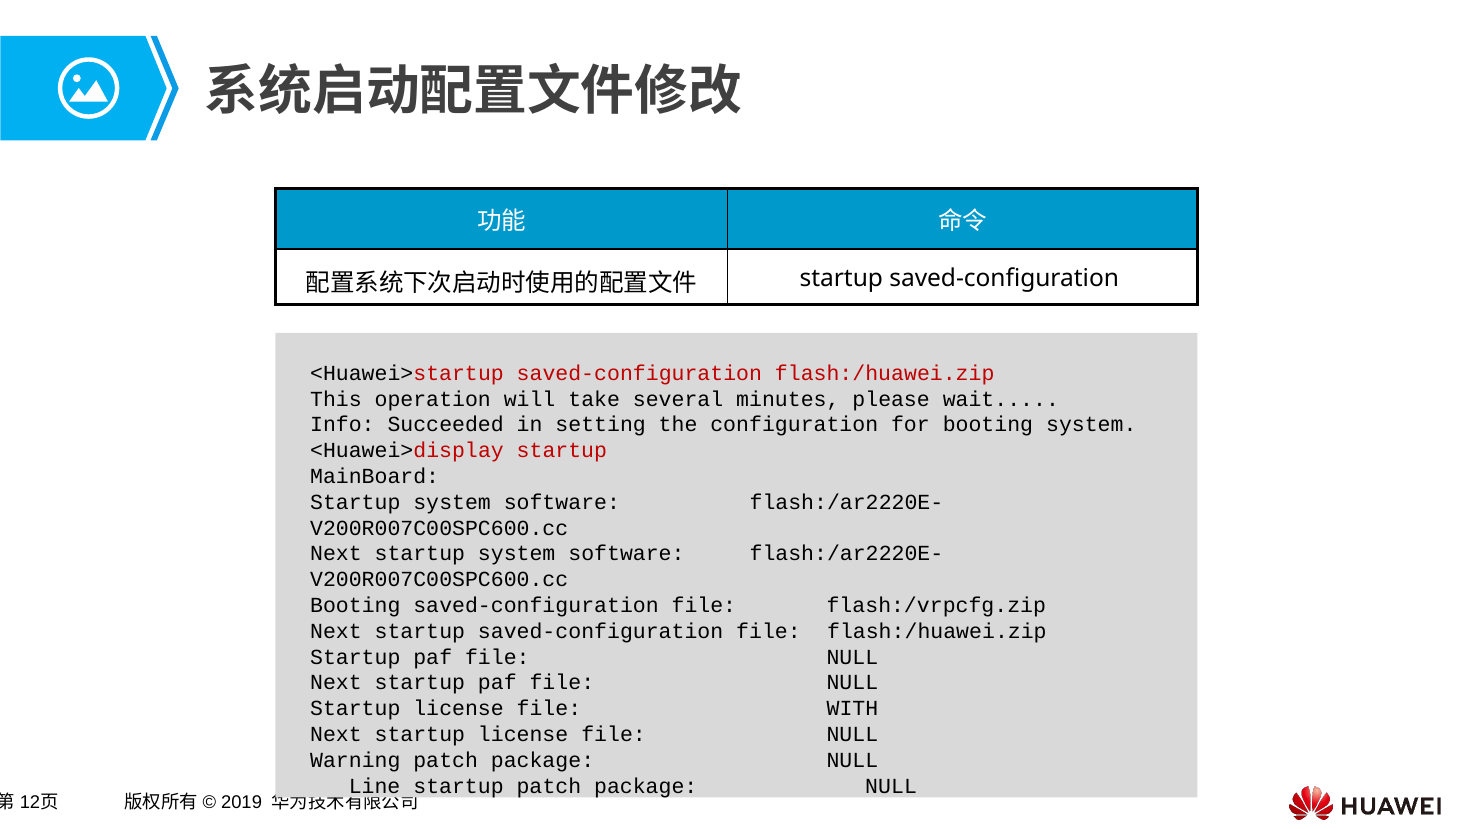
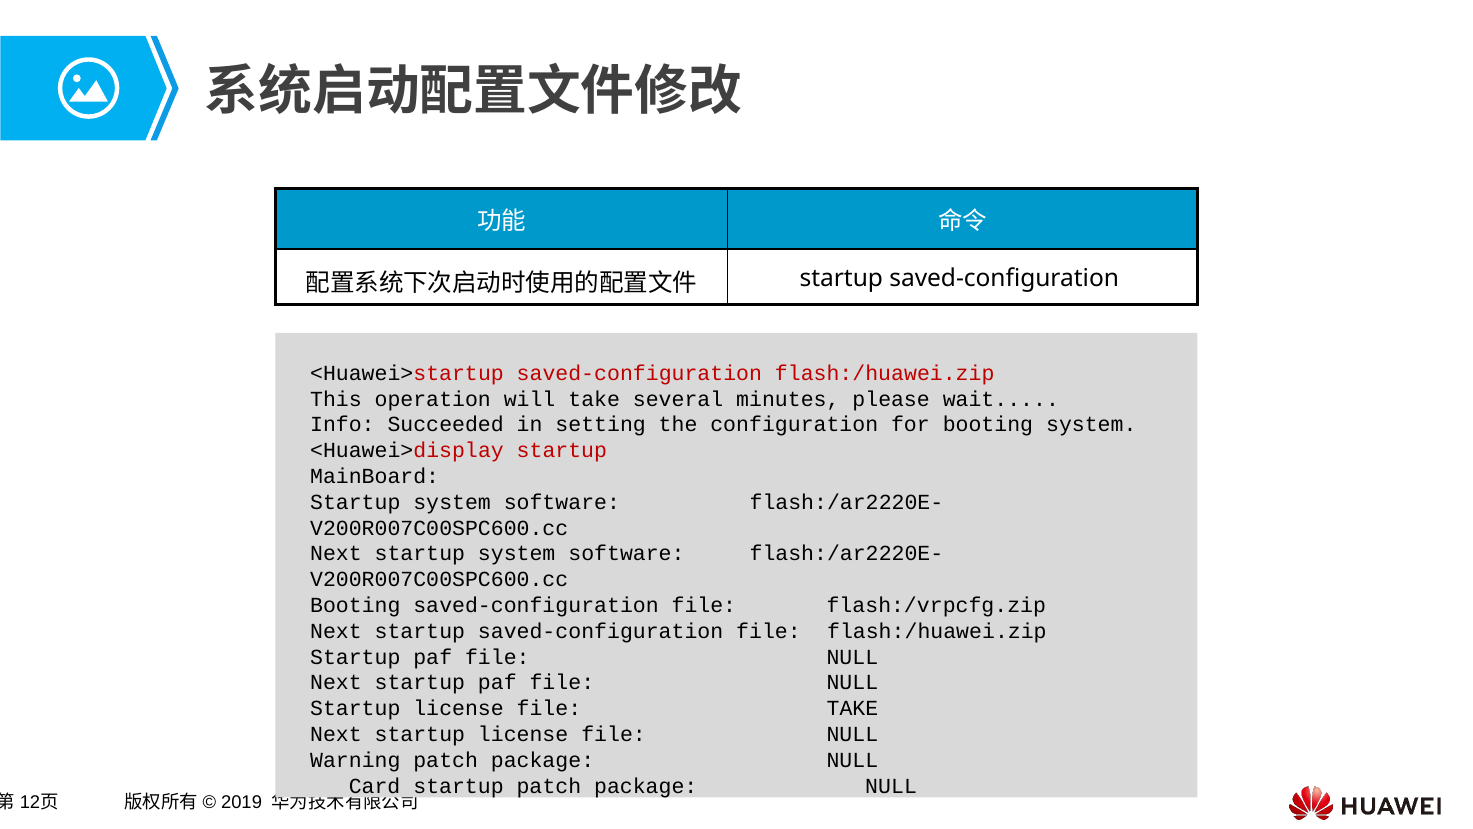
file WITH: WITH -> TAKE (852, 708)
Line: Line -> Card (375, 786)
